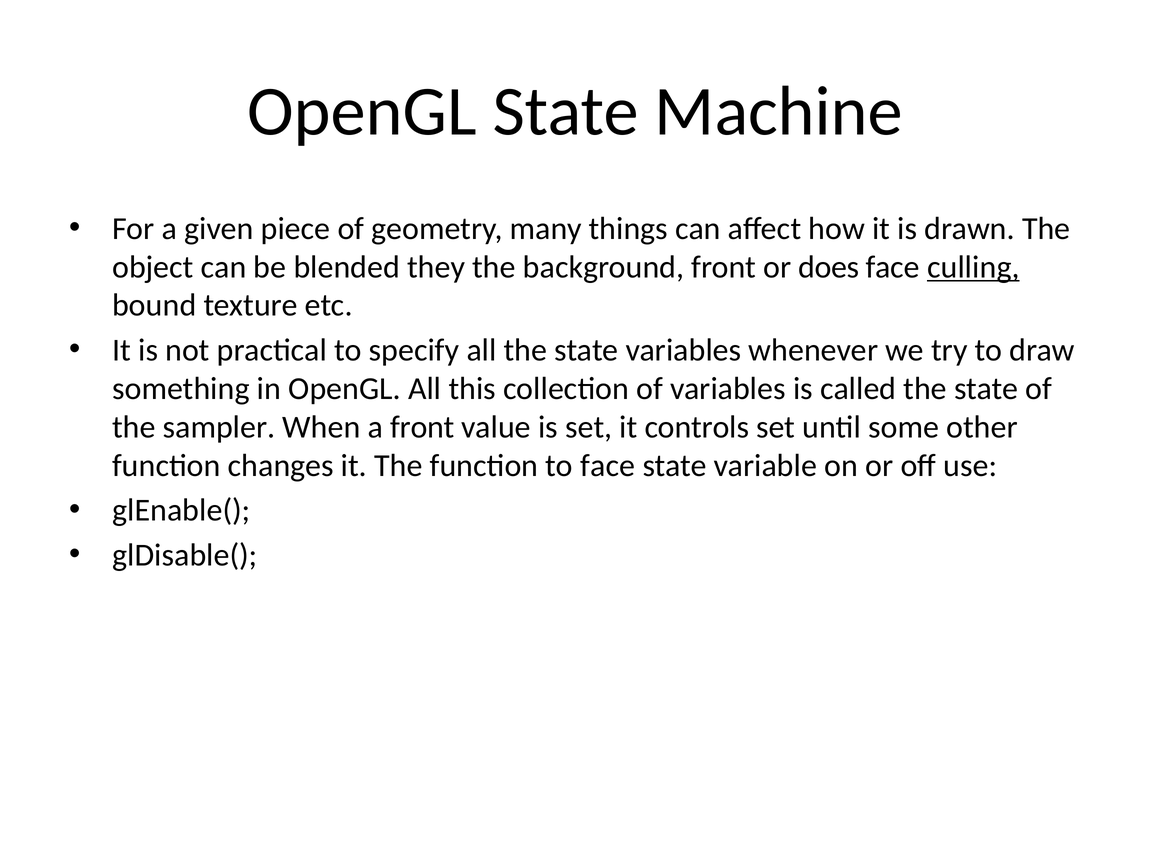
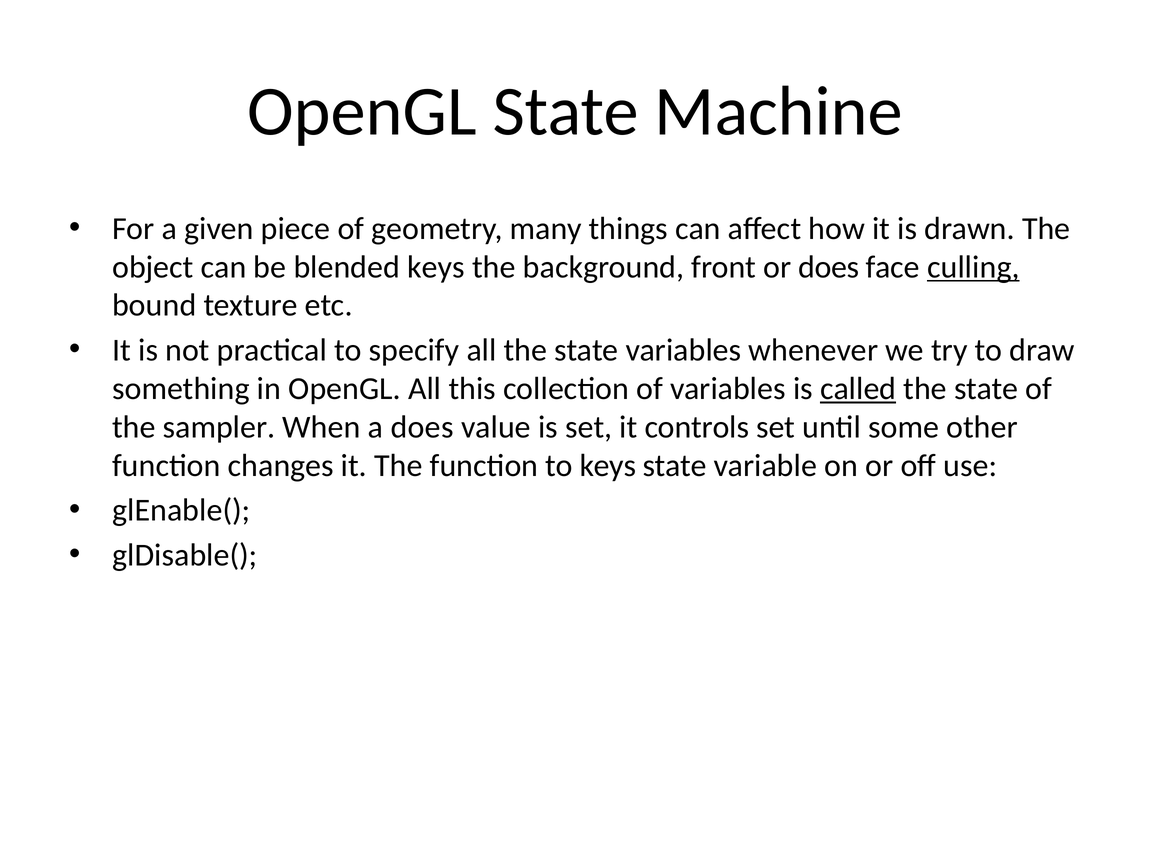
blended they: they -> keys (436, 267)
called underline: none -> present (858, 389)
a front: front -> does (422, 427)
to face: face -> keys (608, 466)
